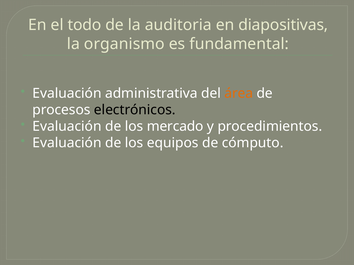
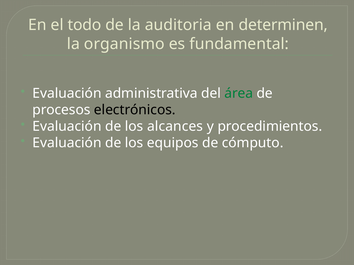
diapositivas: diapositivas -> determinen (283, 25)
área colour: orange -> green (239, 94)
mercado: mercado -> alcances (175, 127)
